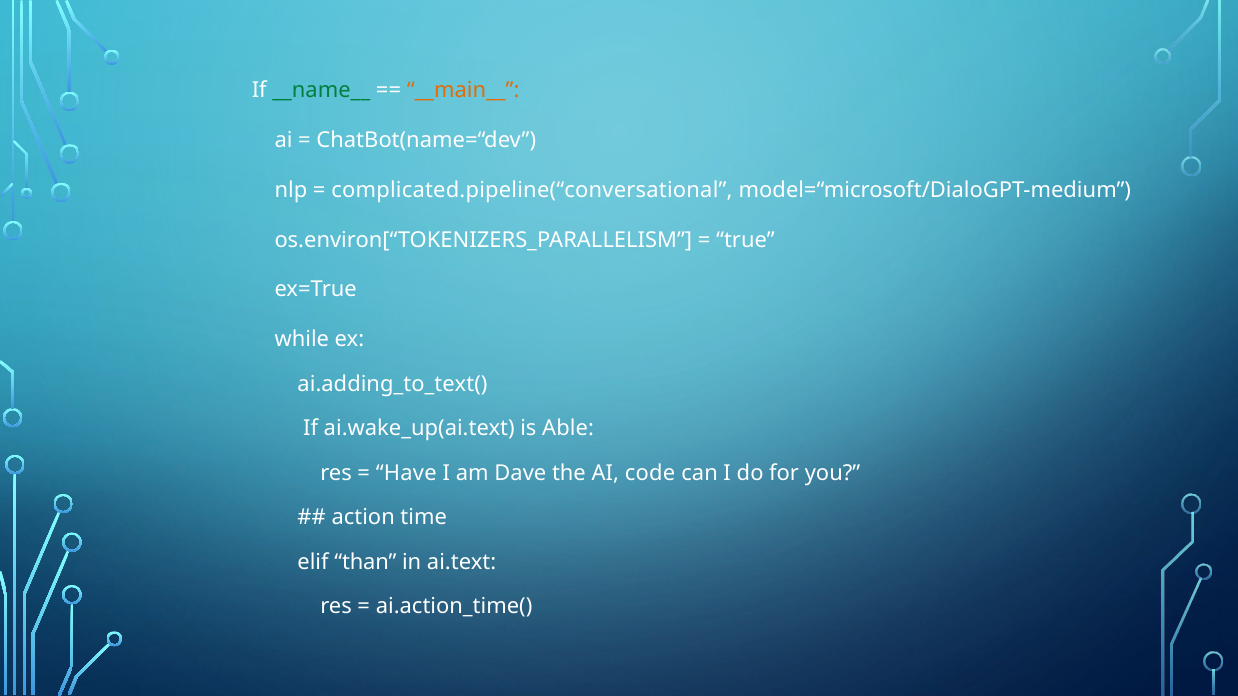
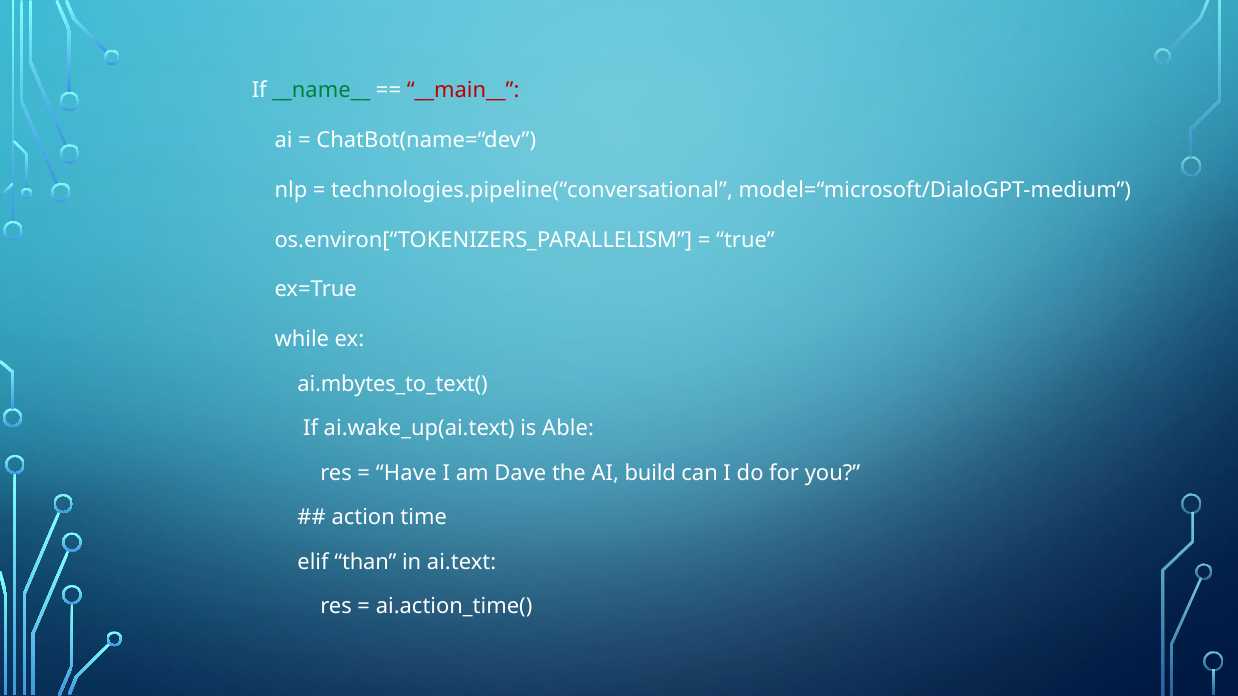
__main__ colour: orange -> red (463, 90)
complicated.pipeline(“conversational: complicated.pipeline(“conversational -> technologies.pipeline(“conversational (532, 190)
ai.adding_to_text(: ai.adding_to_text( -> ai.mbytes_to_text( (393, 384)
code: code -> build (650, 473)
